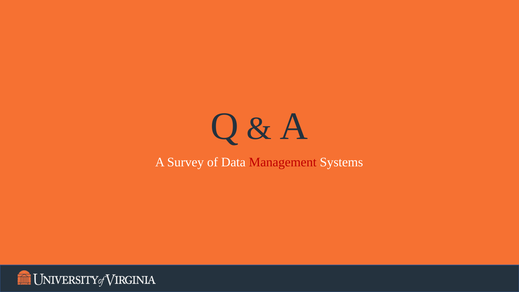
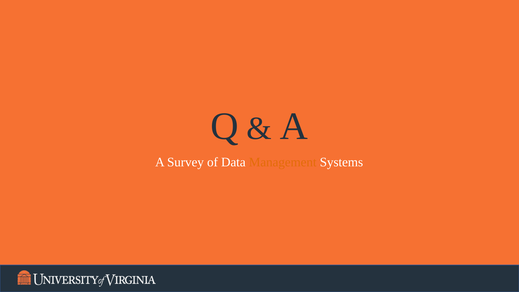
Management colour: red -> orange (283, 162)
